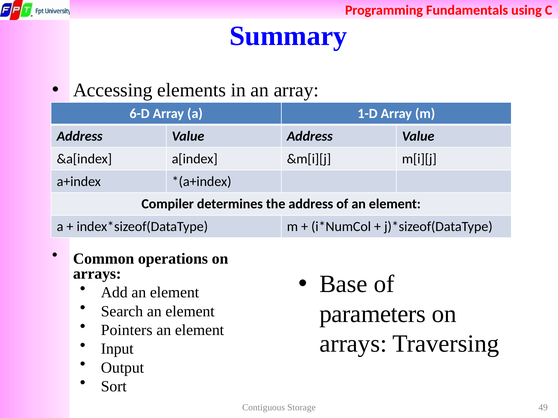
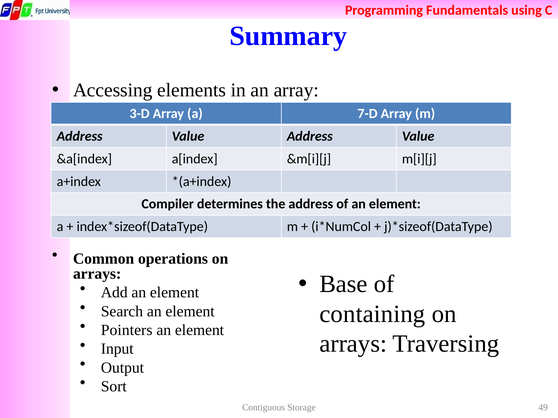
6-D: 6-D -> 3-D (140, 114)
1-D: 1-D -> 7-D (368, 114)
parameters: parameters -> containing (372, 314)
